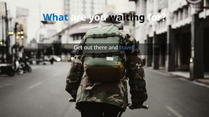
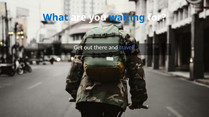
waiting colour: black -> blue (127, 18)
